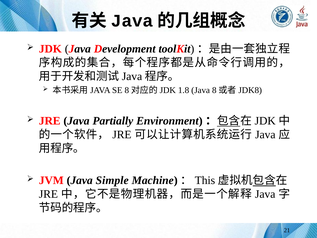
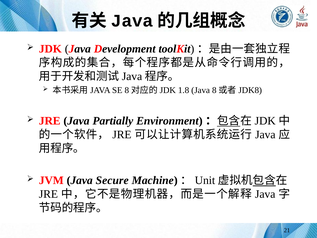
Simple: Simple -> Secure (112, 180)
This: This -> Unit (205, 180)
